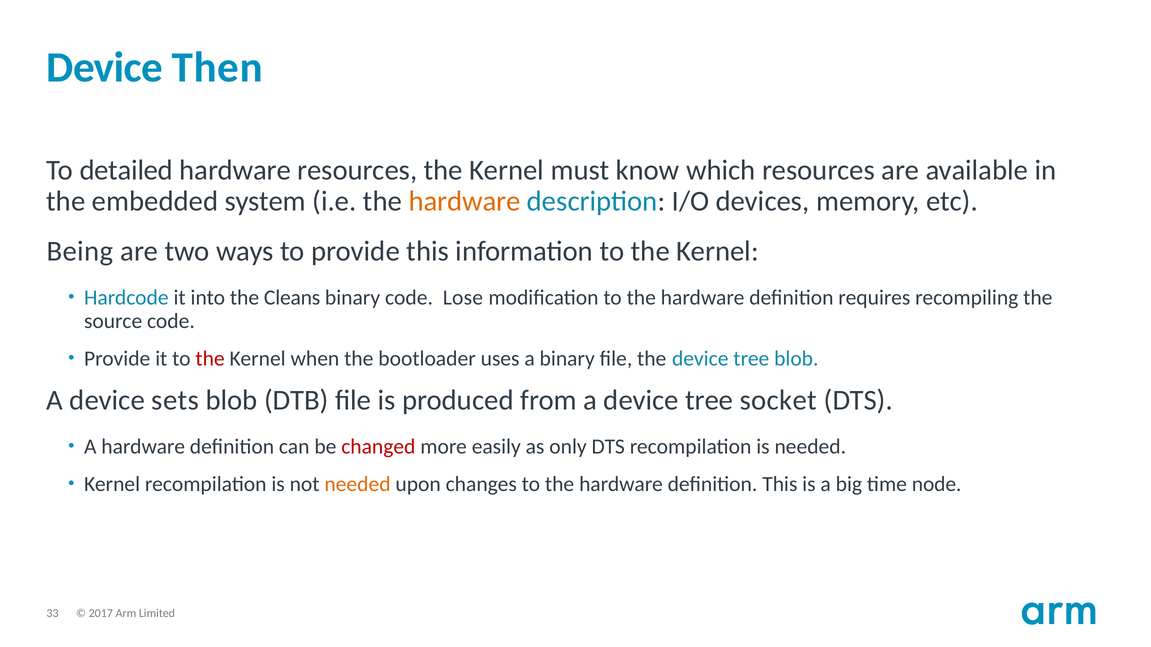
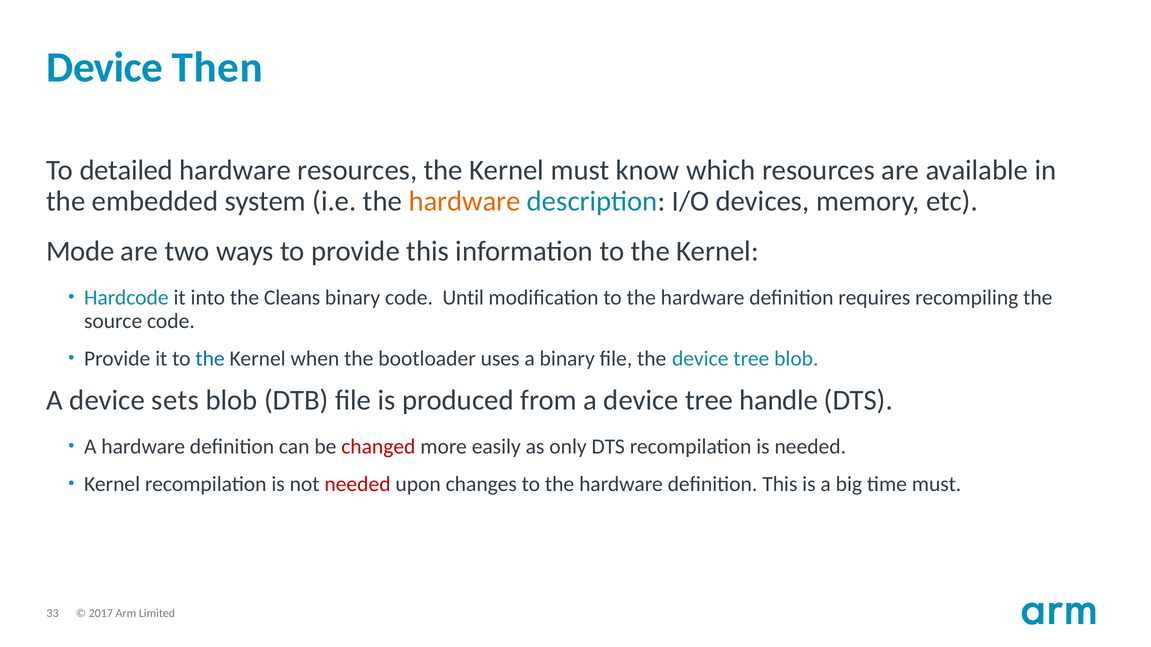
Being: Being -> Mode (80, 251)
Lose: Lose -> Until (463, 298)
the colour: red -> blue (210, 359)
socket: socket -> handle (779, 400)
needed colour: orange -> red (358, 484)
time node: node -> must (937, 484)
